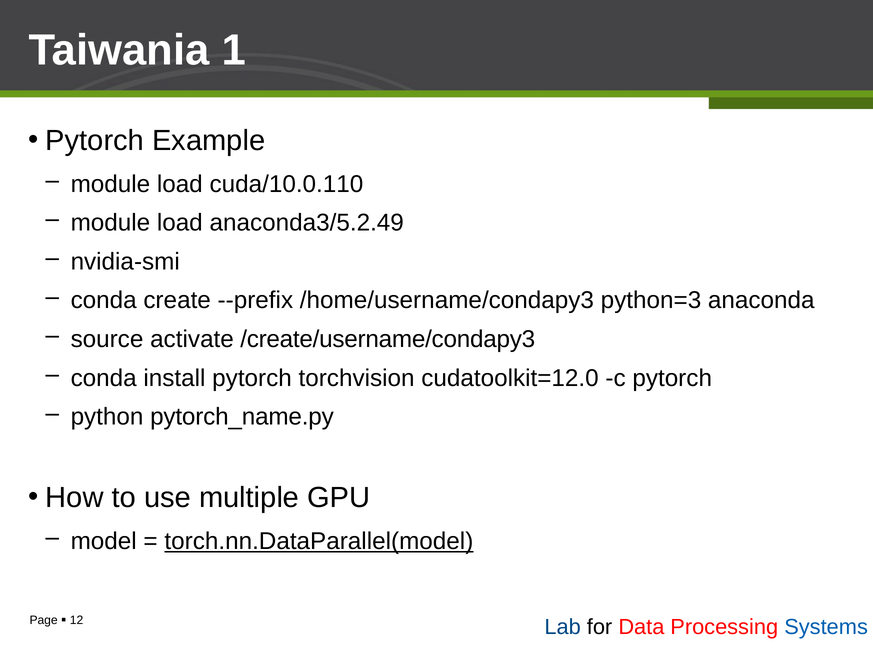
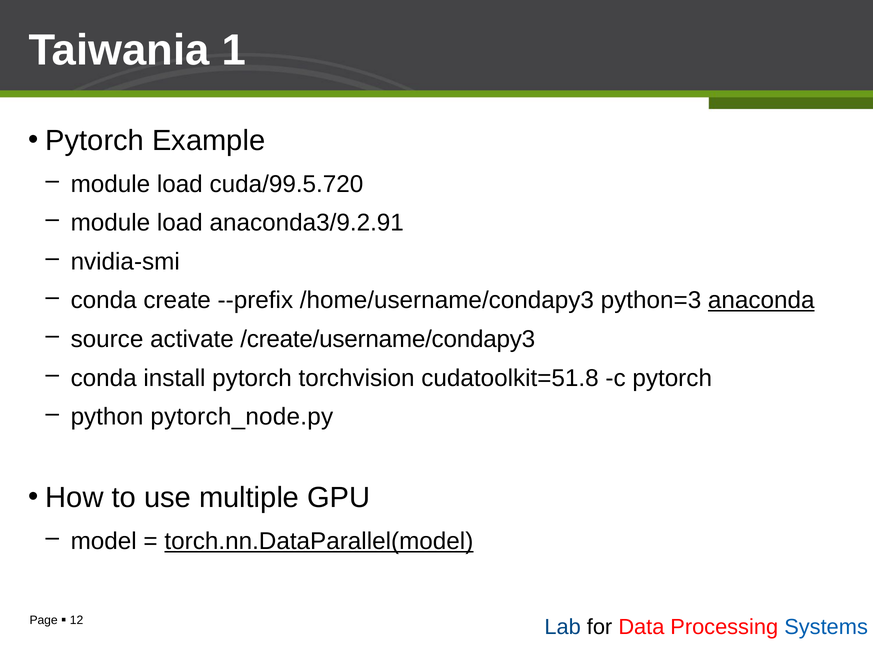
cuda/10.0.110: cuda/10.0.110 -> cuda/99.5.720 (286, 184)
anaconda3/5.2.49: anaconda3/5.2.49 -> anaconda3/9.2.91 (307, 223)
anaconda underline: none -> present (761, 300)
cudatoolkit=12.0: cudatoolkit=12.0 -> cudatoolkit=51.8 (510, 378)
pytorch_name.py: pytorch_name.py -> pytorch_node.py (242, 417)
